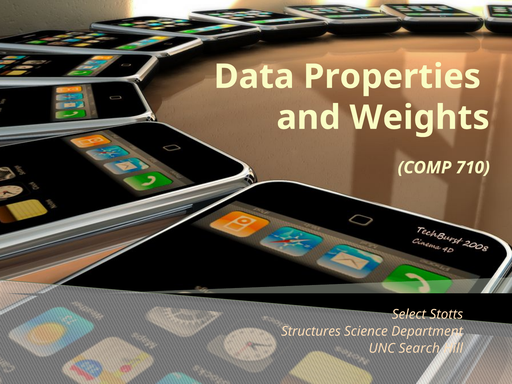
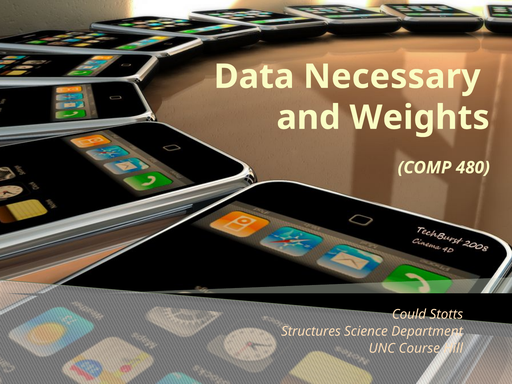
Properties: Properties -> Necessary (392, 77)
710: 710 -> 480 (473, 168)
Select: Select -> Could (409, 314)
Search: Search -> Course (419, 349)
